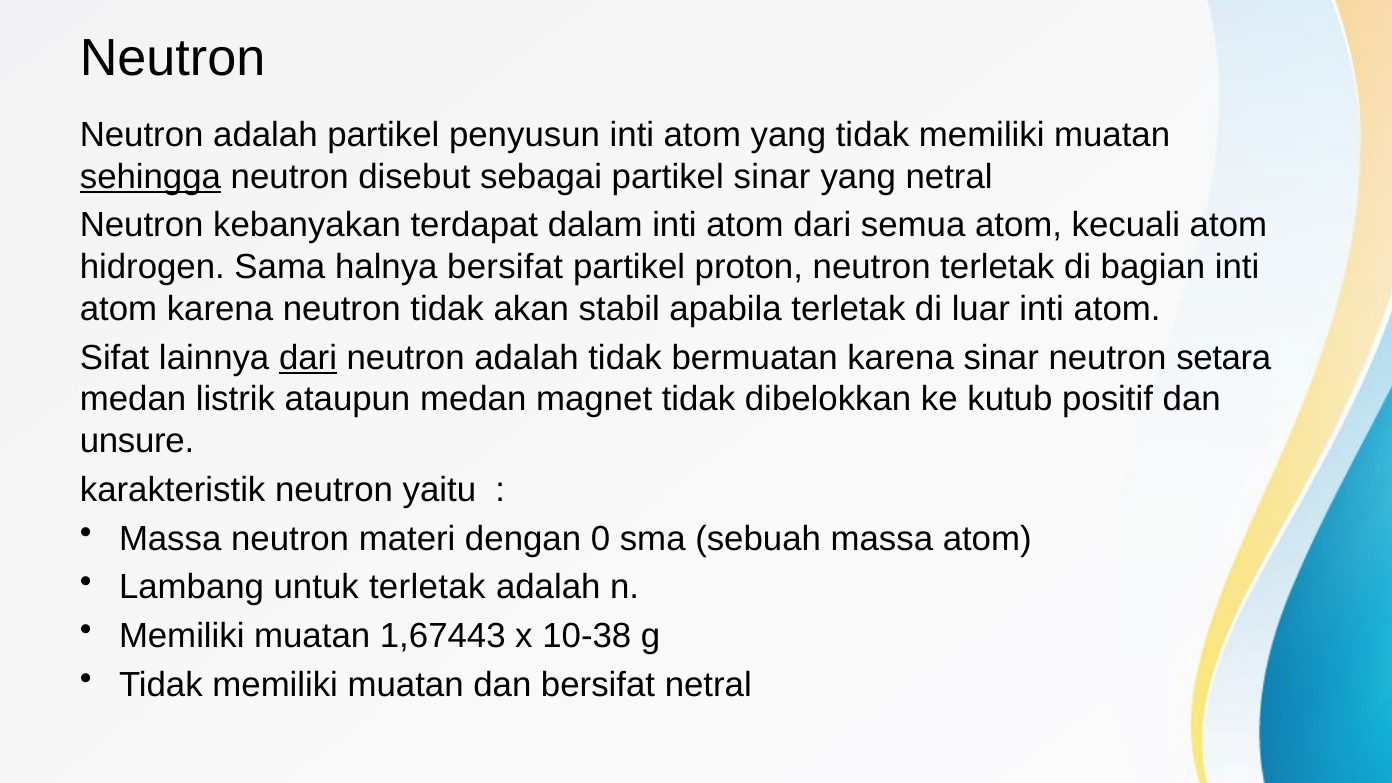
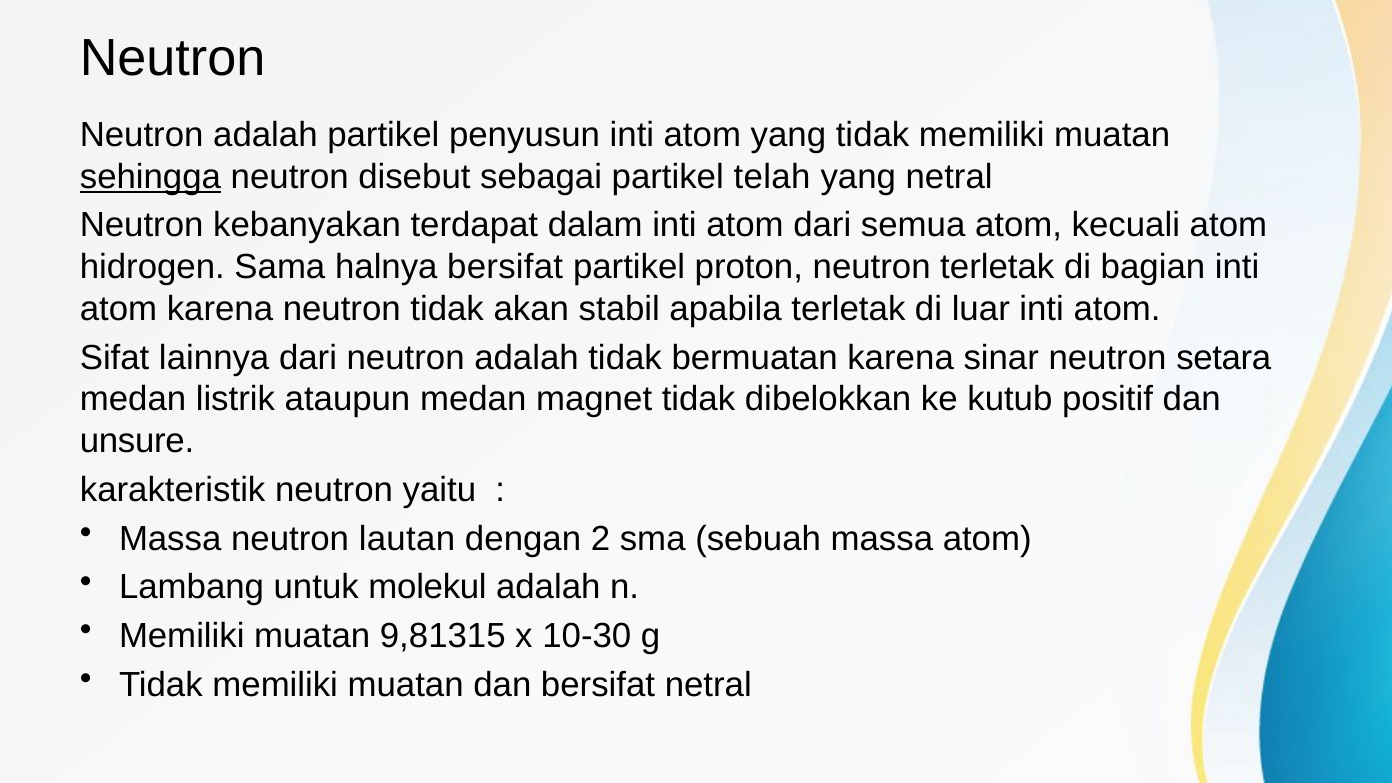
partikel sinar: sinar -> telah (772, 177)
dari underline: present -> none (308, 358)
materi: materi -> lautan (407, 539)
0: 0 -> 2 (600, 539)
untuk terletak: terletak -> molekul (428, 587)
1,67443: 1,67443 -> 9,81315 (443, 636)
10-38: 10-38 -> 10-30 (587, 636)
